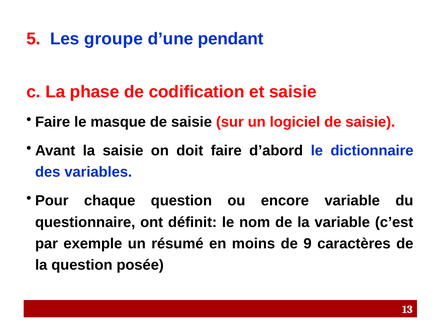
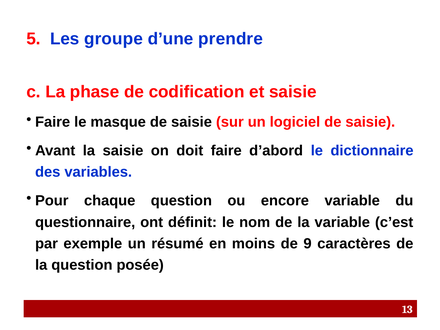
pendant: pendant -> prendre (231, 39)
